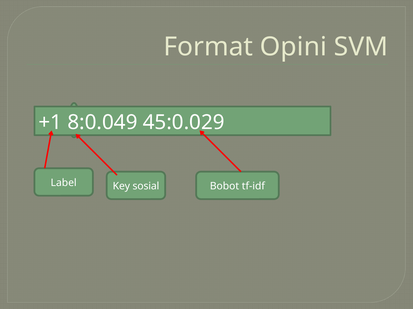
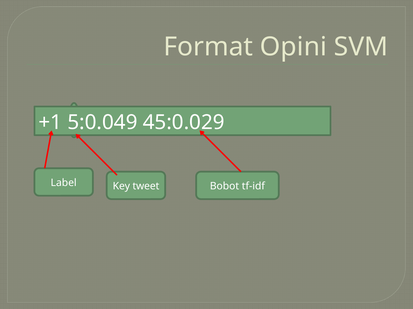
8:0.049: 8:0.049 -> 5:0.049 (102, 123)
sosial: sosial -> tweet (146, 187)
